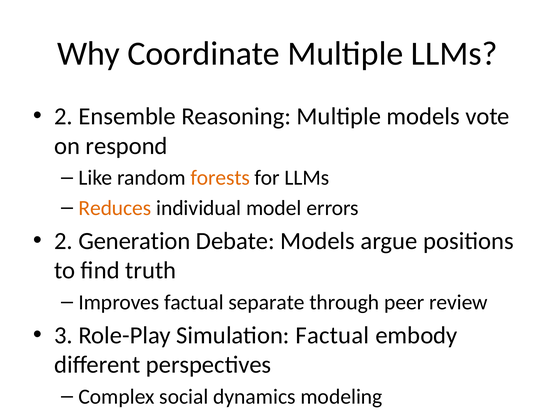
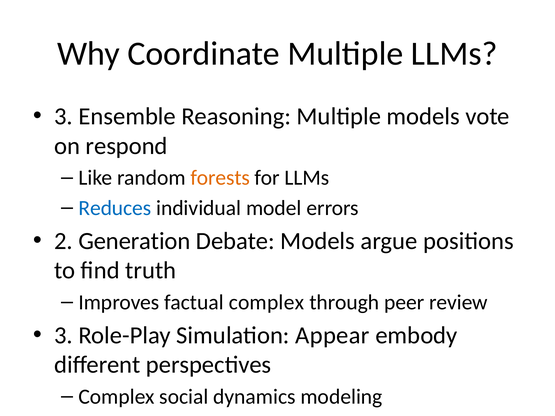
2: 2 -> 3 (63, 116)
Reduces colour: orange -> blue (115, 208)
factual separate: separate -> complex (266, 303)
Simulation Factual: Factual -> Appear (332, 335)
